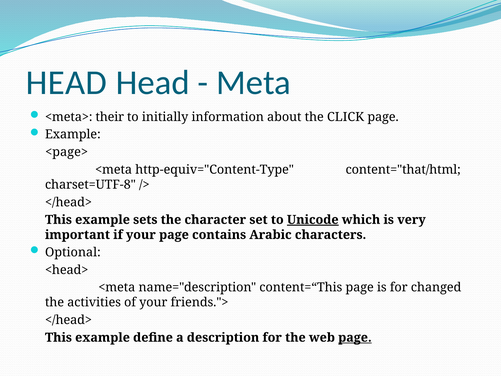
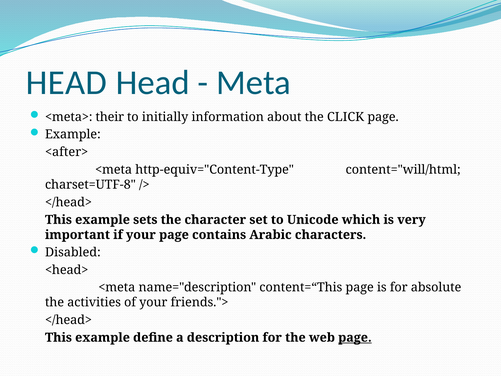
<page>: <page> -> <after> (67, 152)
content="that/html: content="that/html -> content="will/html (403, 170)
Unicode underline: present -> none (313, 220)
Optional: Optional -> Disabled (73, 252)
changed: changed -> absolute (436, 287)
